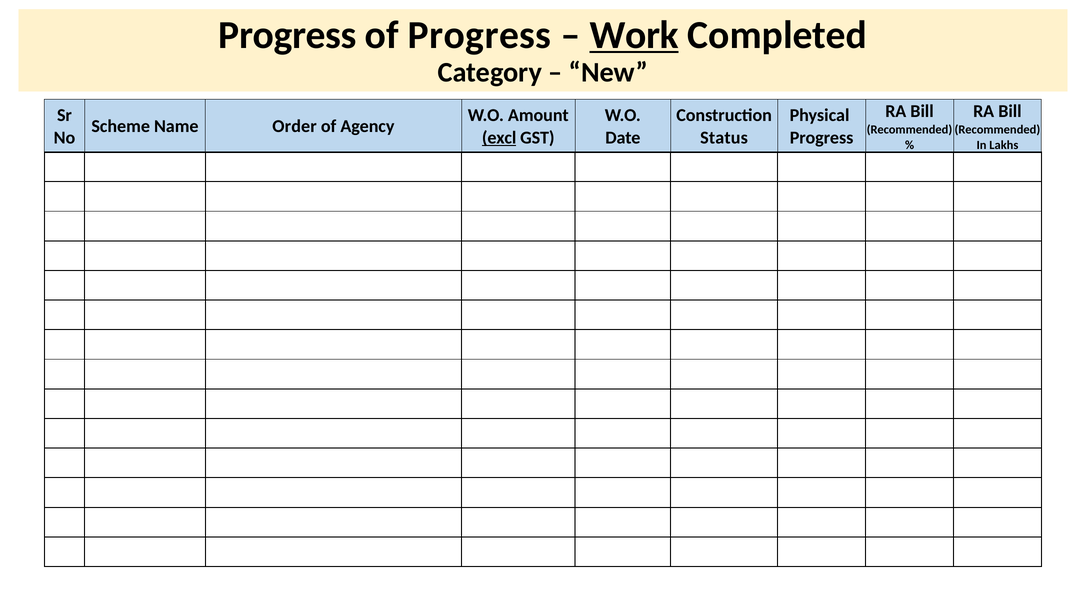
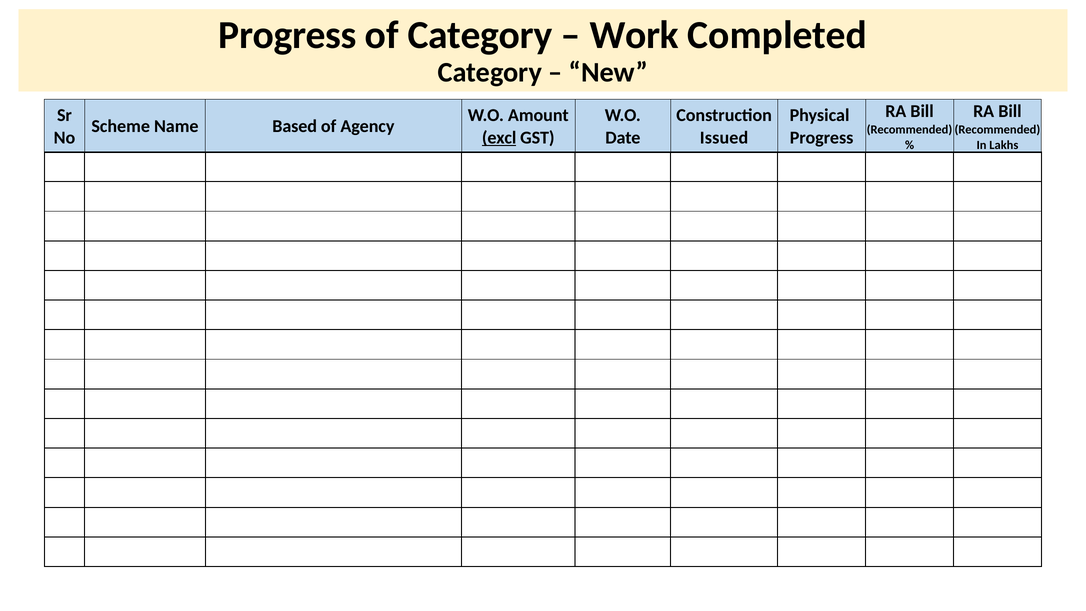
of Progress: Progress -> Category (480, 35)
Work underline: present -> none (634, 35)
Order: Order -> Based (295, 126)
Status: Status -> Issued (724, 138)
